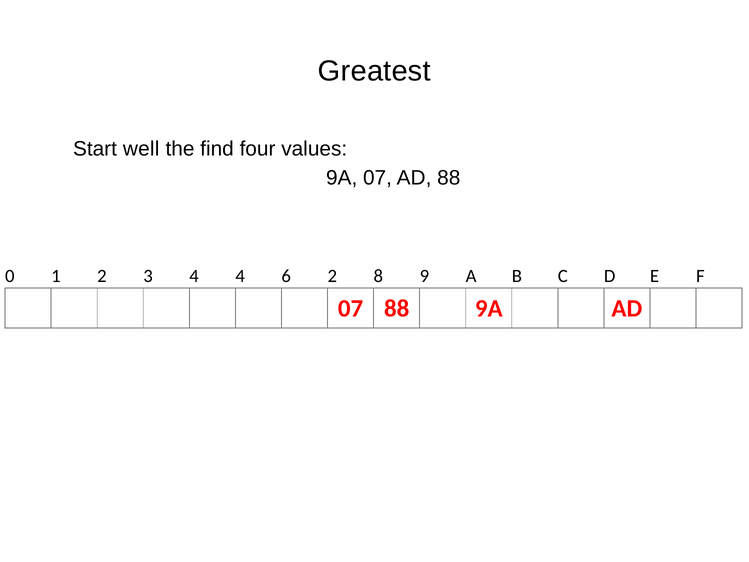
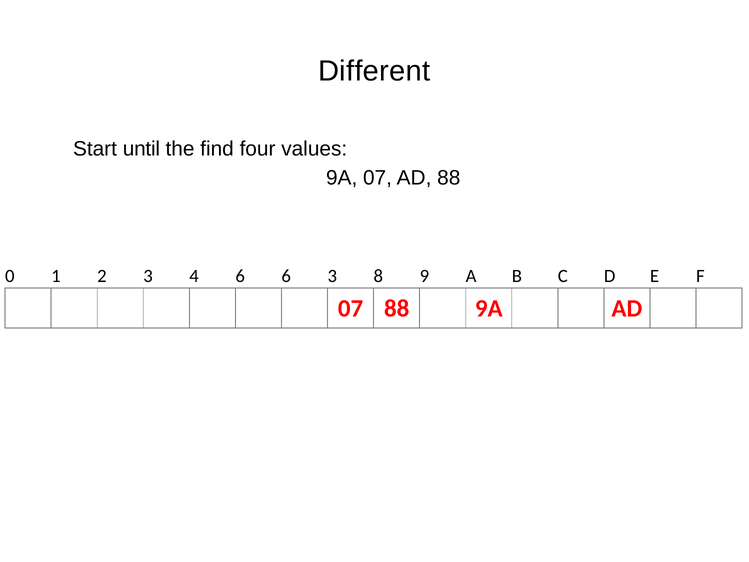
Greatest: Greatest -> Different (374, 71)
well: well -> until (141, 149)
4 4: 4 -> 6 (240, 276)
6 2: 2 -> 3 (332, 276)
